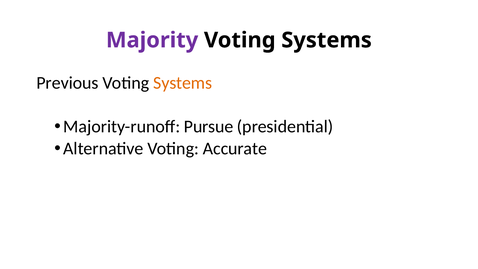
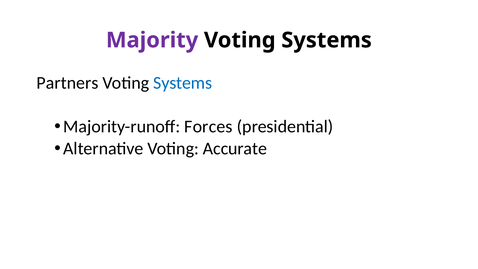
Previous: Previous -> Partners (67, 83)
Systems colour: orange -> blue (183, 83)
Pursue: Pursue -> Forces (208, 127)
